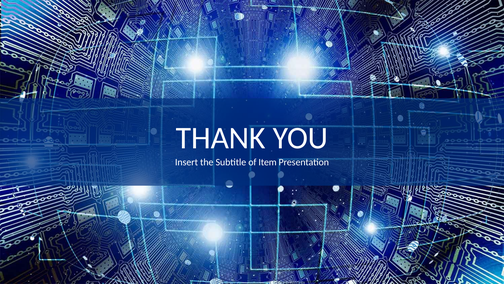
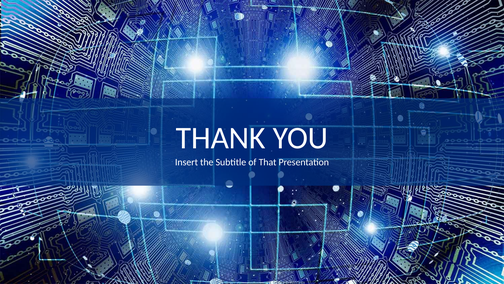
Item: Item -> That (268, 162)
